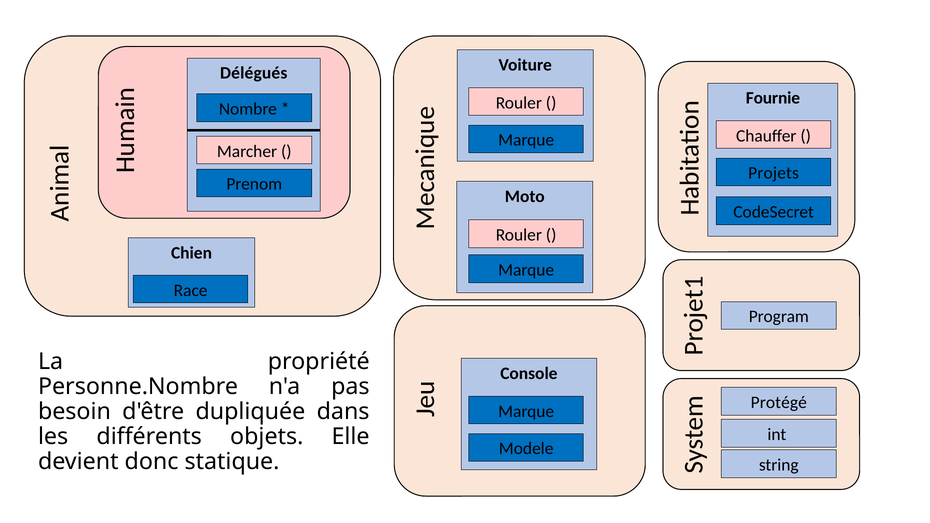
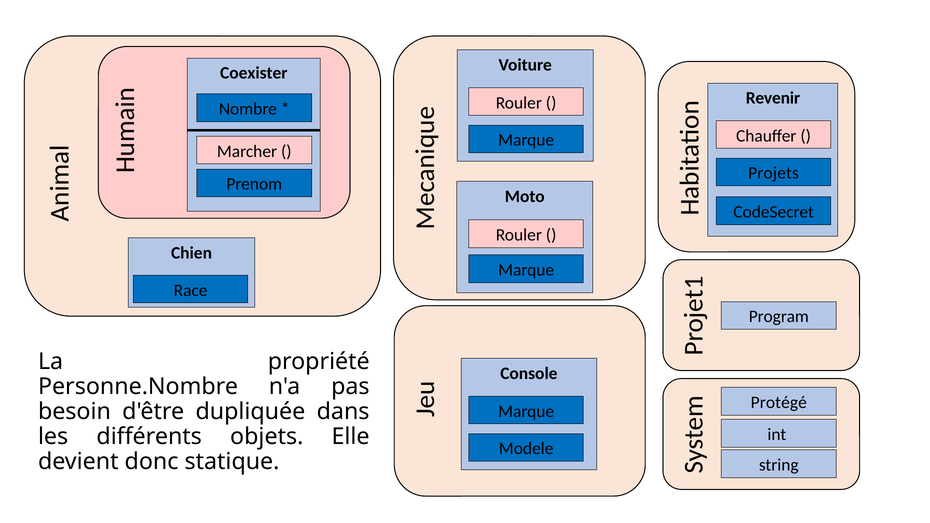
Délégués: Délégués -> Coexister (254, 73)
Fournie: Fournie -> Revenir (773, 98)
